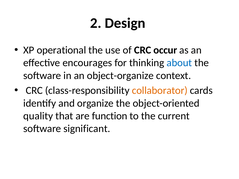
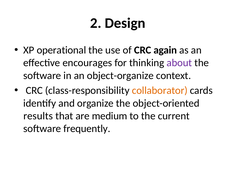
occur: occur -> again (165, 50)
about colour: blue -> purple (179, 63)
quality: quality -> results (38, 116)
function: function -> medium (110, 116)
significant: significant -> frequently (87, 129)
